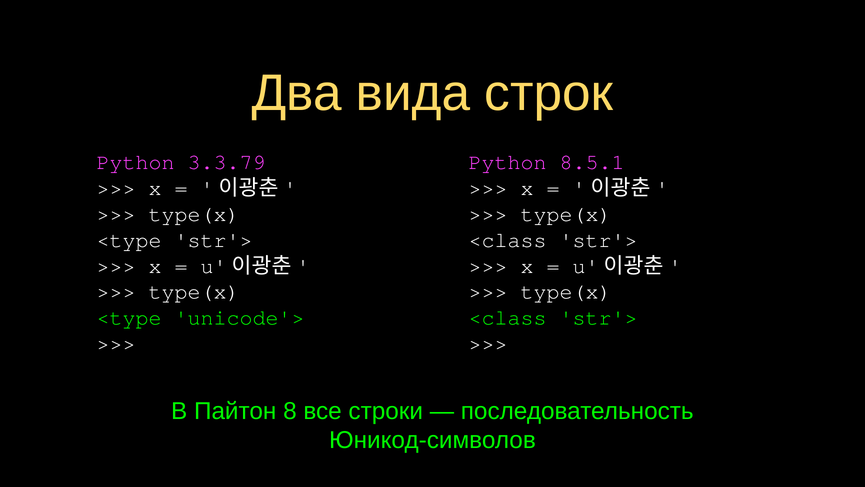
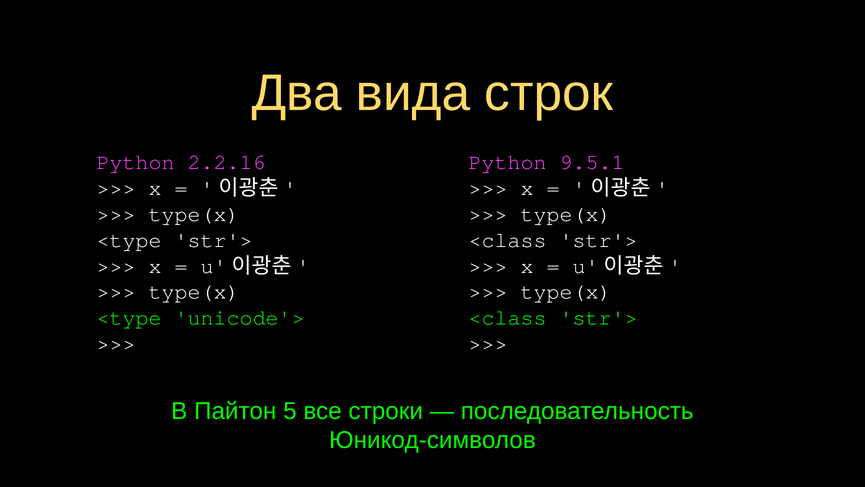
3.3.79: 3.3.79 -> 2.2.16 (227, 162)
8.5.1: 8.5.1 -> 9.5.1 (592, 162)
8: 8 -> 5 (290, 411)
